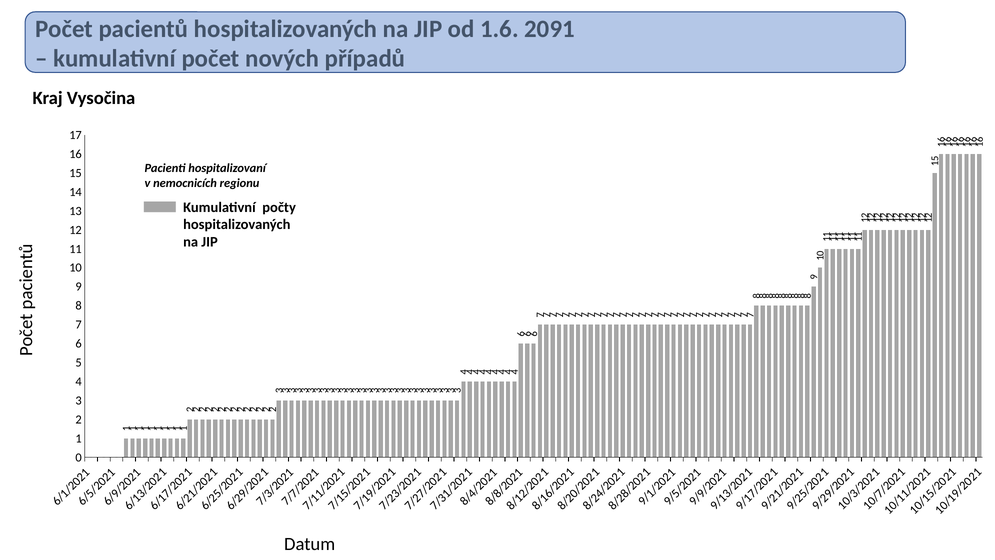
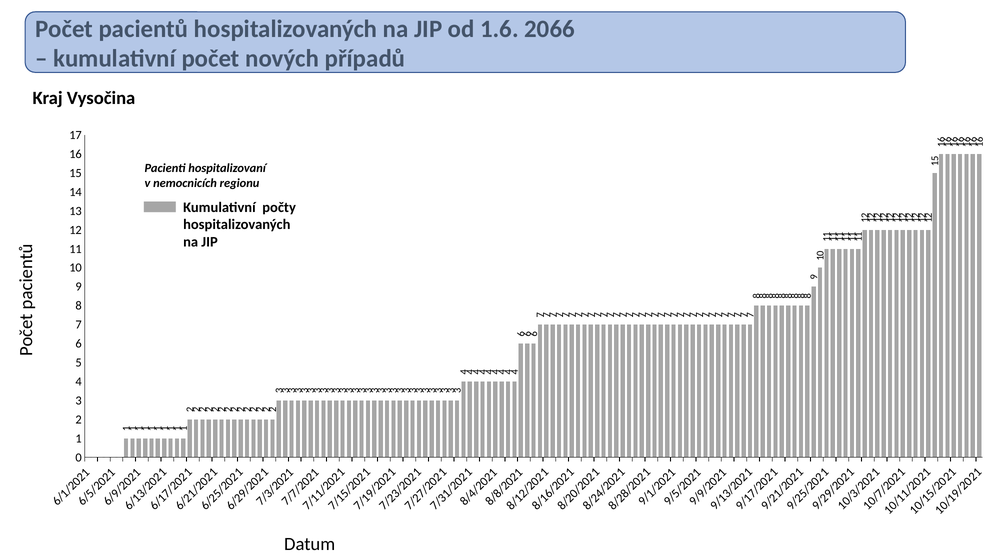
2091: 2091 -> 2066 (550, 29)
